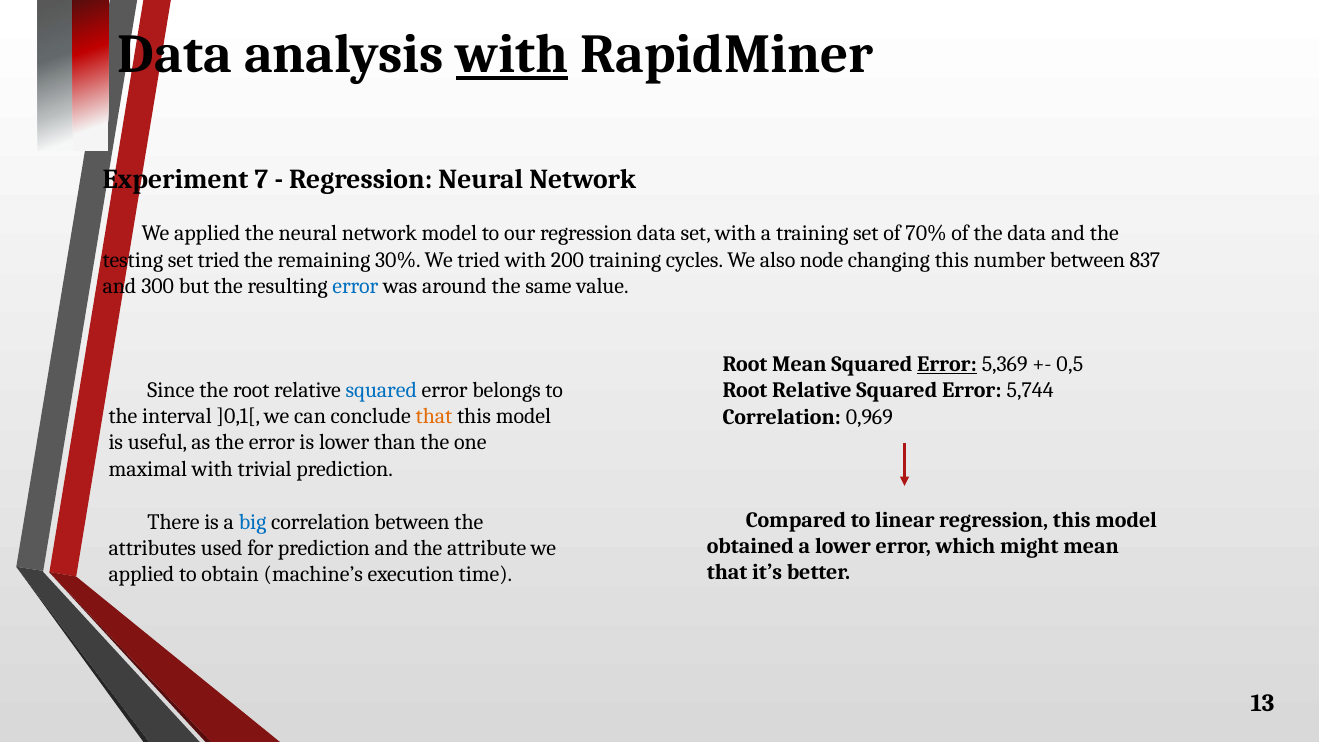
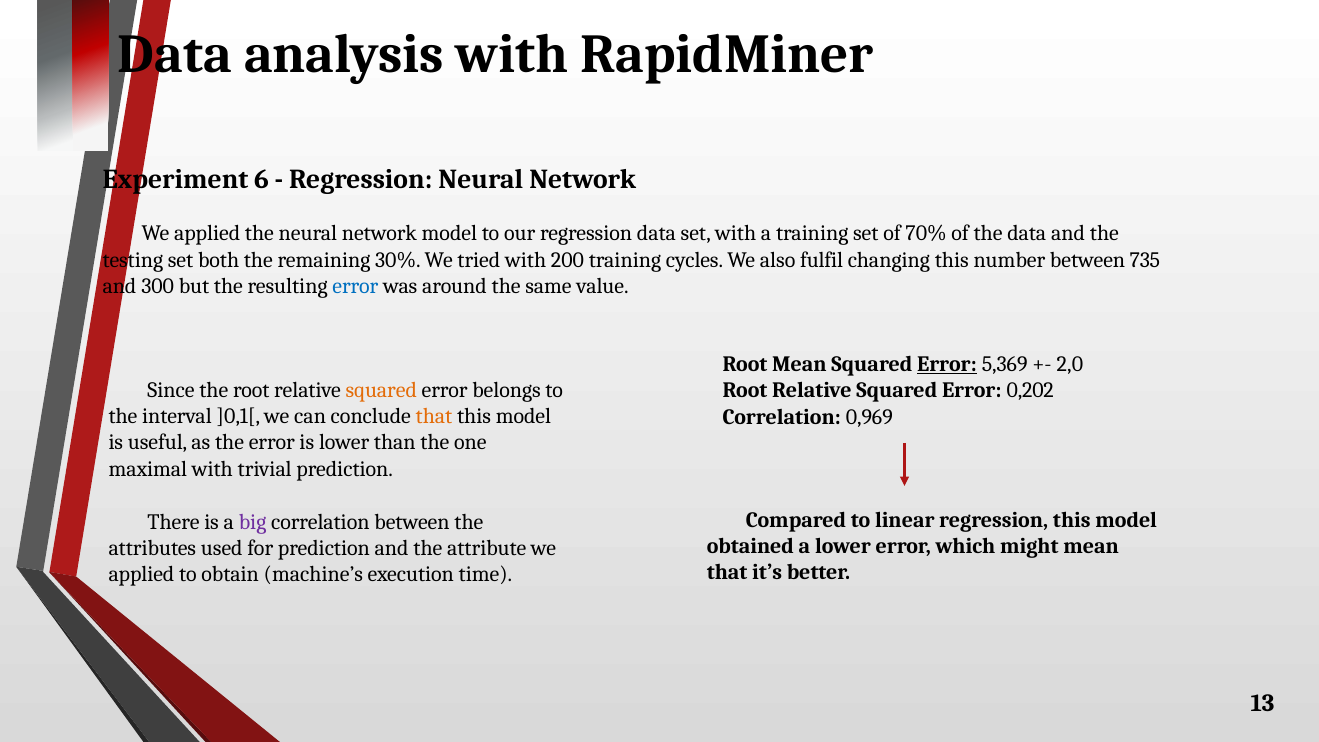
with underline: present -> none (512, 54)
7: 7 -> 6 (262, 180)
set tried: tried -> both (219, 260)
node: node -> fulfil (822, 260)
837: 837 -> 735 (1145, 260)
0,5: 0,5 -> 2,0 (1070, 364)
squared colour: blue -> orange (381, 390)
5,744: 5,744 -> 0,202 (1030, 390)
big colour: blue -> purple (253, 522)
